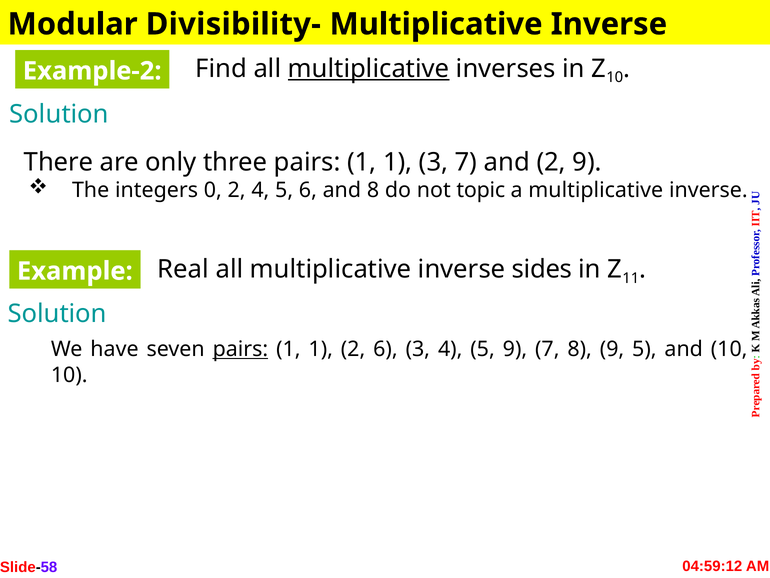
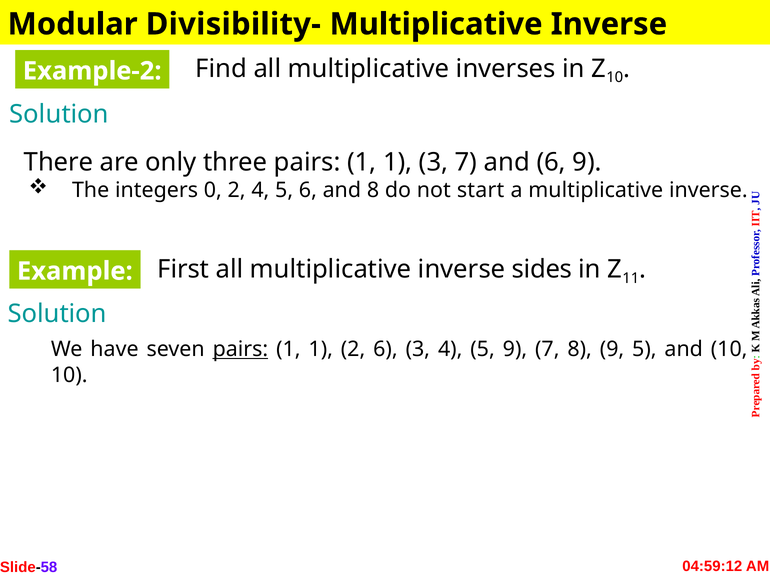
multiplicative underline: present -> none (369, 69)
and 2: 2 -> 6 (551, 162)
topic: topic -> start (481, 190)
Real: Real -> First (183, 269)
